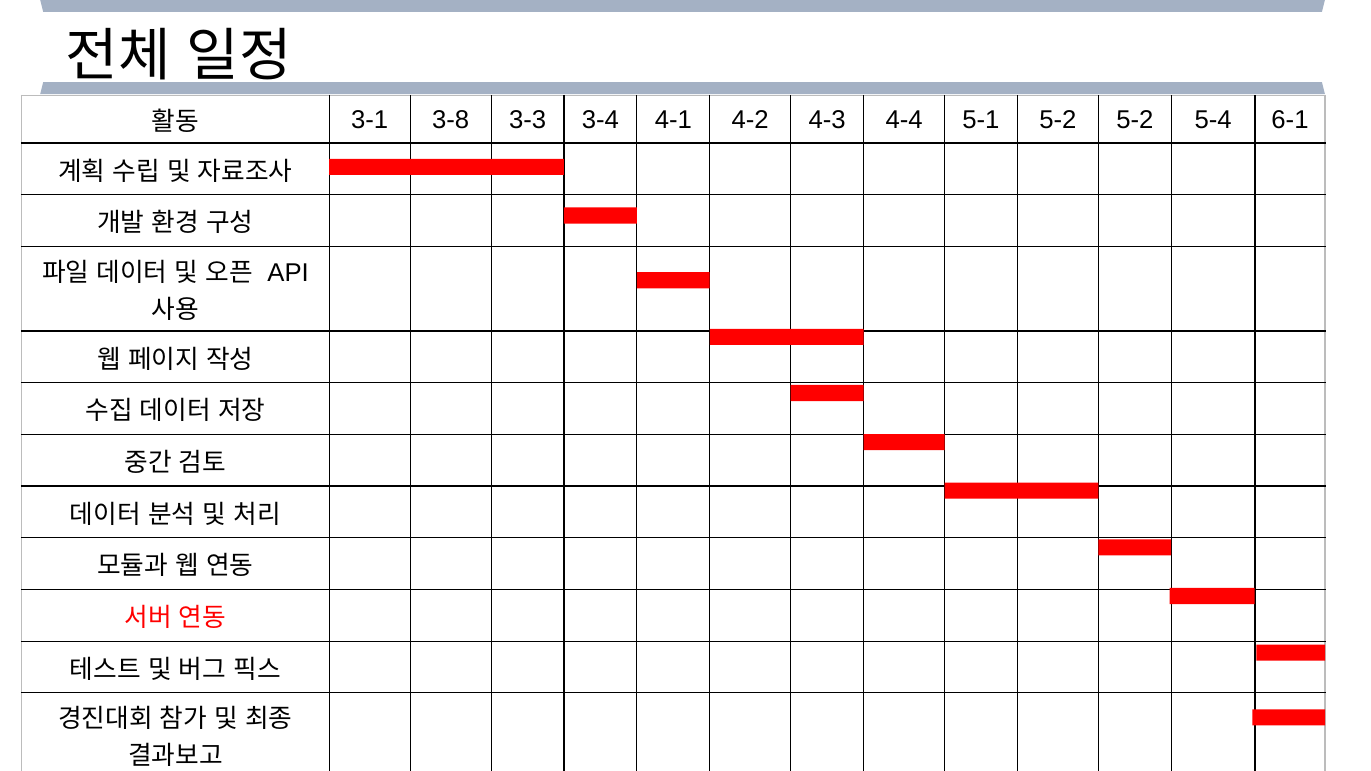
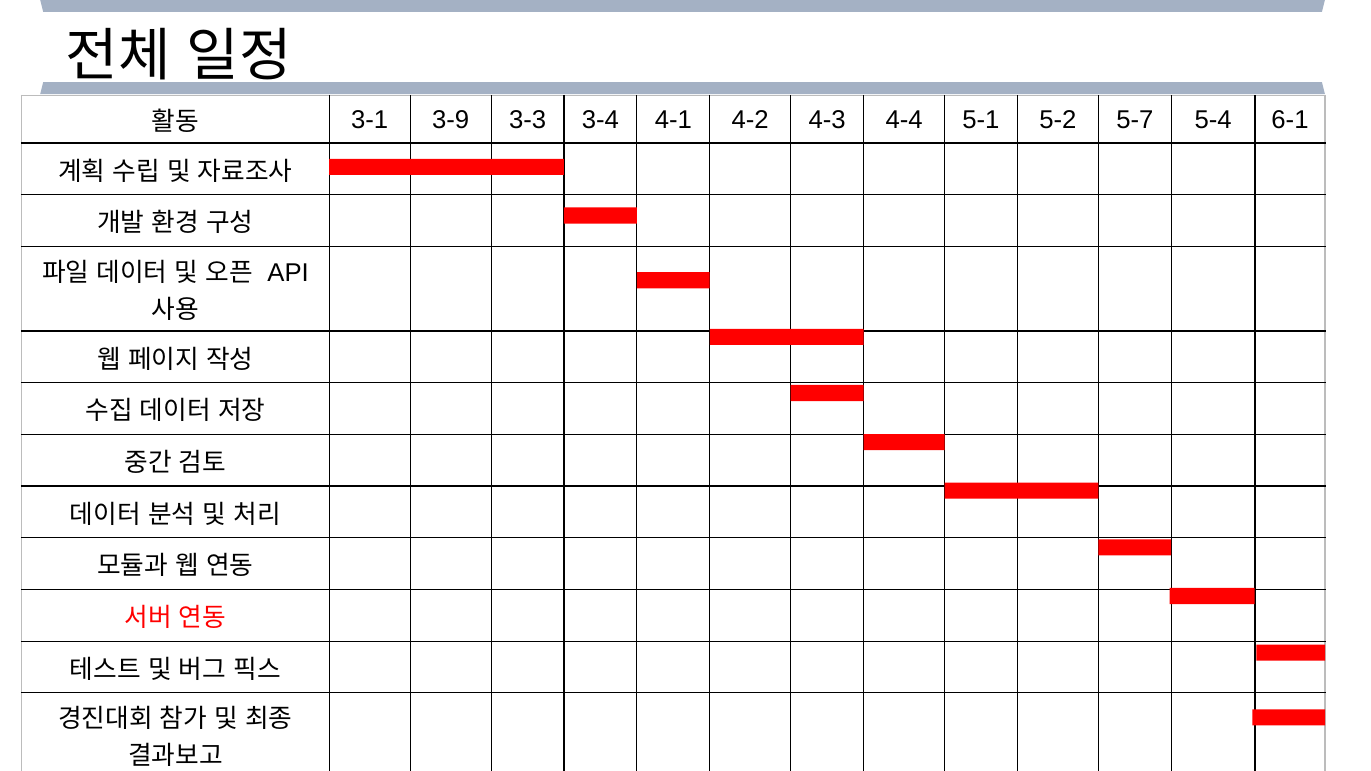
3-8: 3-8 -> 3-9 (451, 120)
5-2 5-2: 5-2 -> 5-7 (1135, 120)
